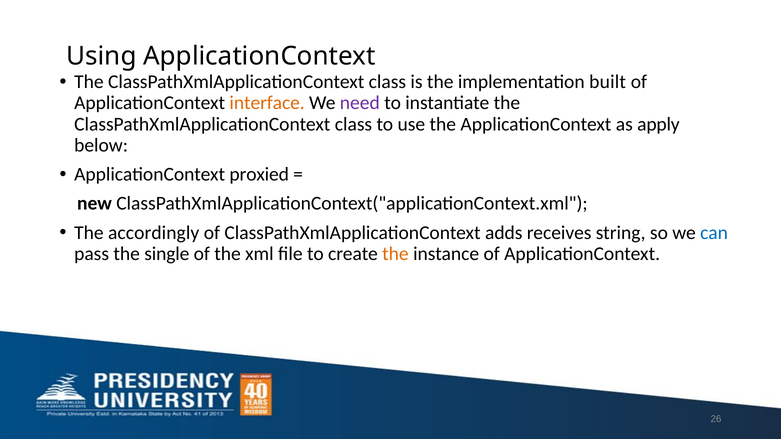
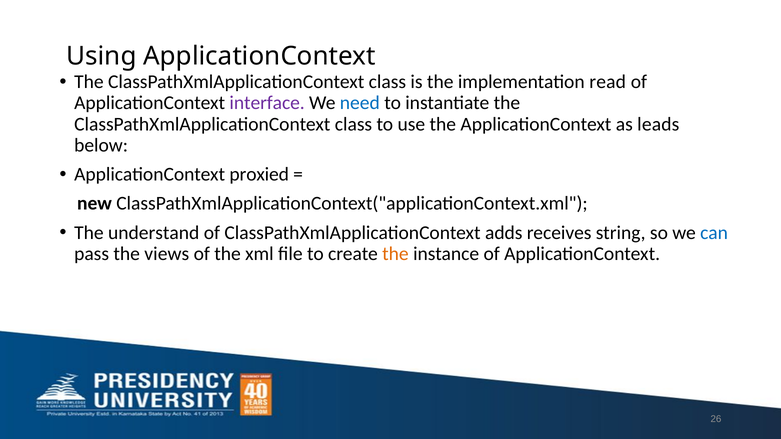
built: built -> read (608, 82)
interface colour: orange -> purple (267, 103)
need colour: purple -> blue (360, 103)
apply: apply -> leads (658, 124)
accordingly: accordingly -> understand (154, 233)
single: single -> views (167, 254)
